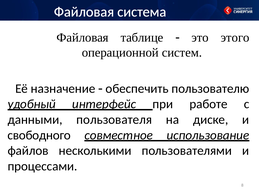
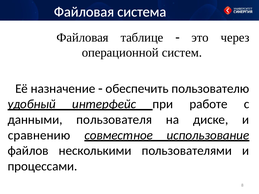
этого: этого -> через (235, 37)
свободного: свободного -> сравнению (39, 135)
